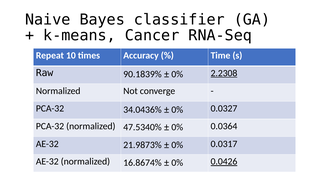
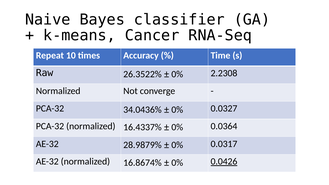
90.1839%: 90.1839% -> 26.3522% (142, 74)
2.2308 underline: present -> none (224, 73)
47.5340%: 47.5340% -> 16.4337% (142, 127)
21.9873%: 21.9873% -> 28.9879% (142, 145)
